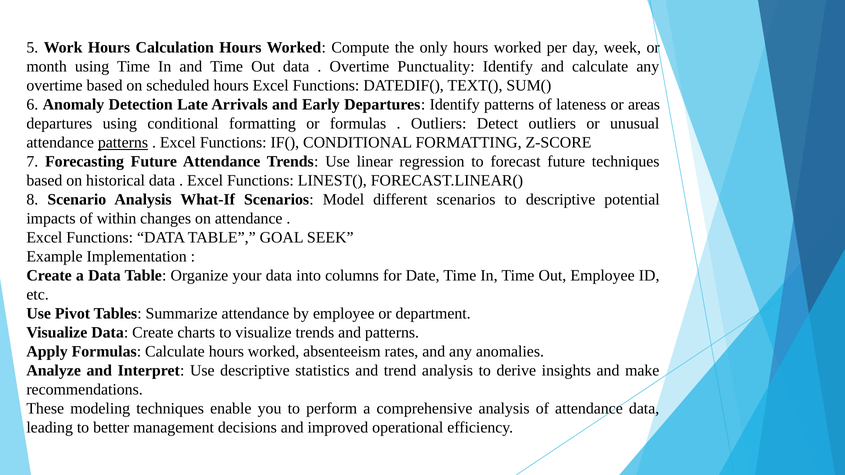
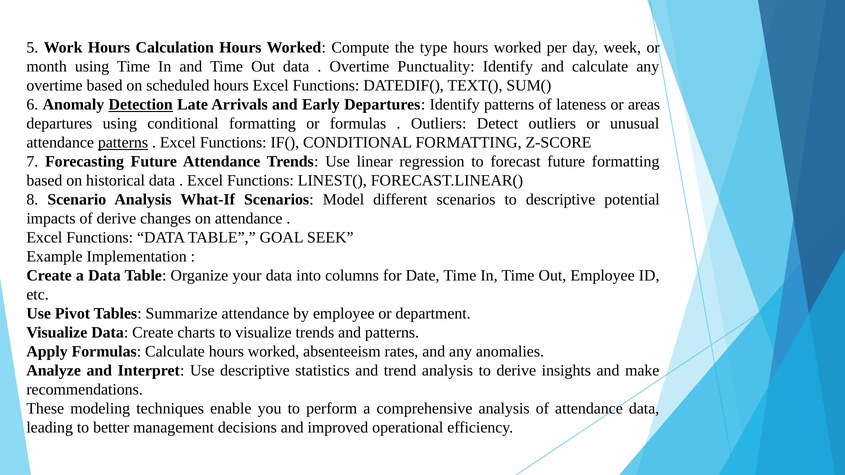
only: only -> type (434, 48)
Detection underline: none -> present (141, 105)
future techniques: techniques -> formatting (626, 162)
of within: within -> derive (116, 219)
